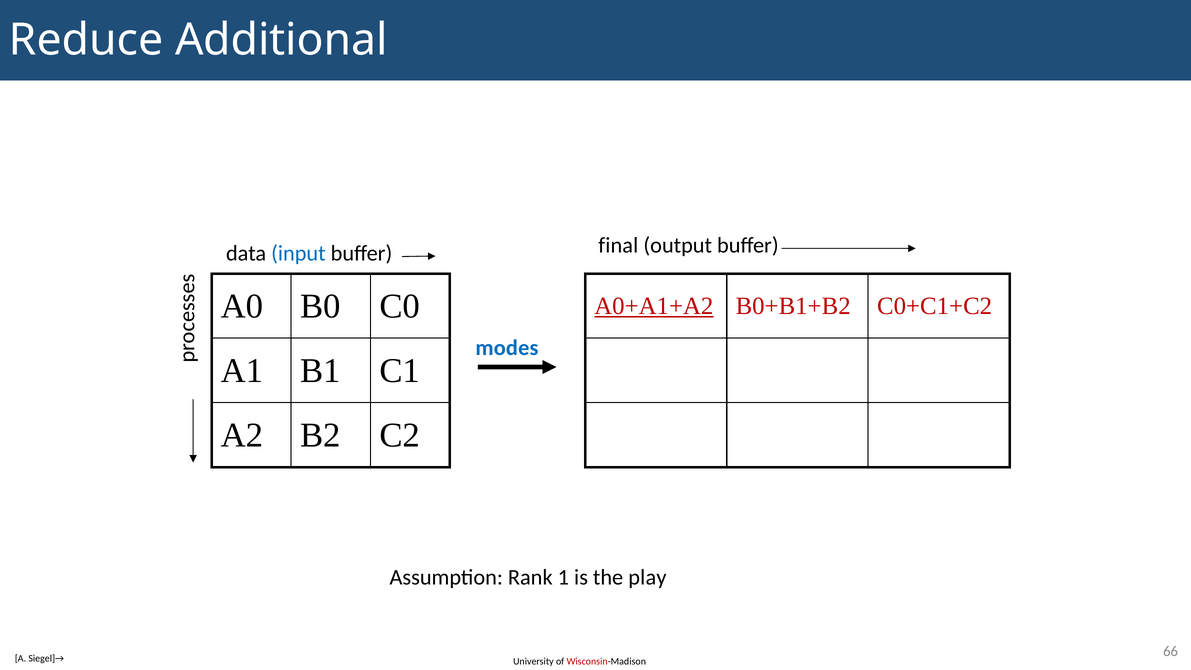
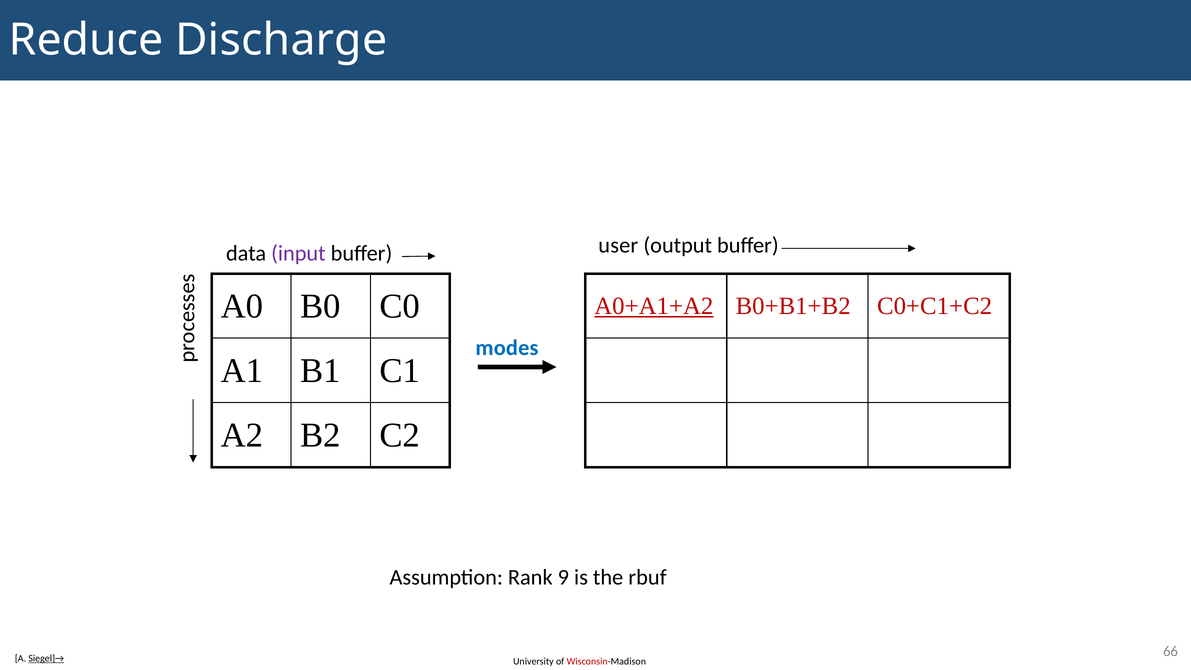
Additional: Additional -> Discharge (281, 40)
input colour: blue -> purple (298, 253)
final: final -> user (618, 245)
1: 1 -> 9 (563, 578)
play: play -> rbuf (647, 578)
Siegel]→ underline: none -> present (46, 658)
